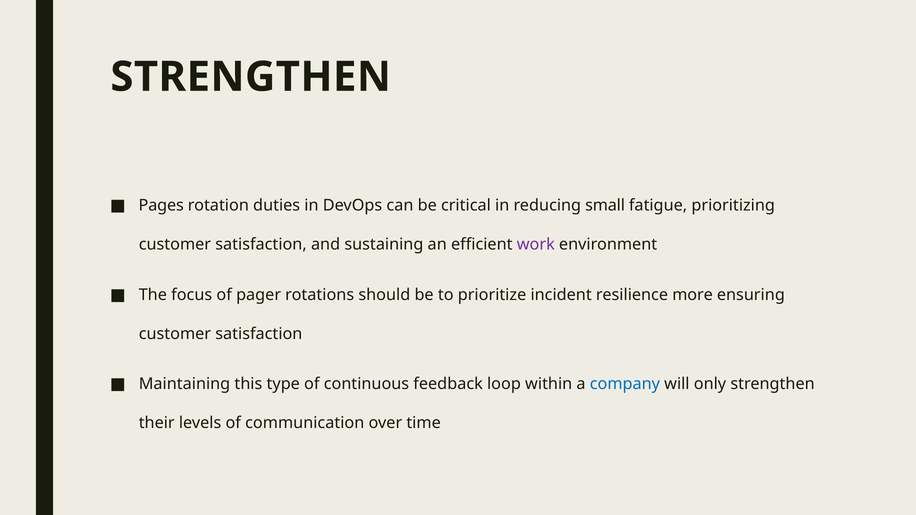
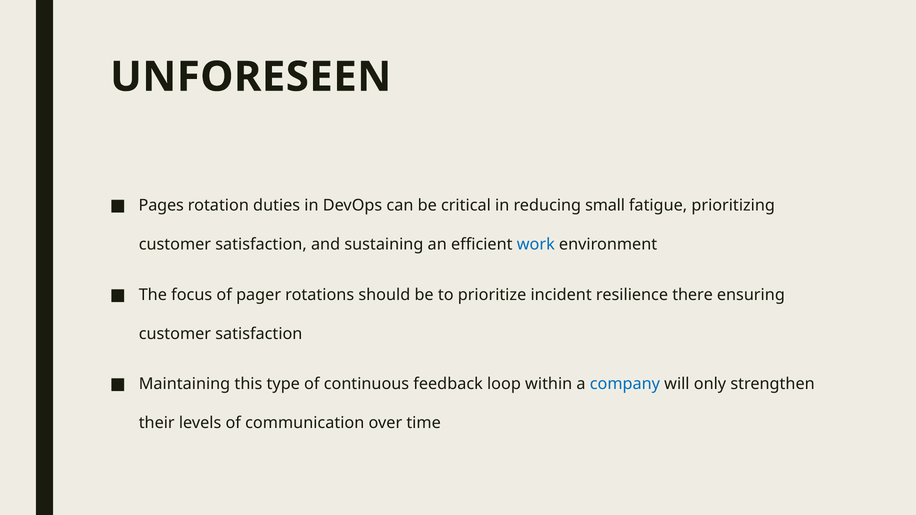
STRENGTHEN: STRENGTHEN -> UNFORESEEN (251, 77)
work colour: purple -> blue (536, 244)
more: more -> there (693, 295)
